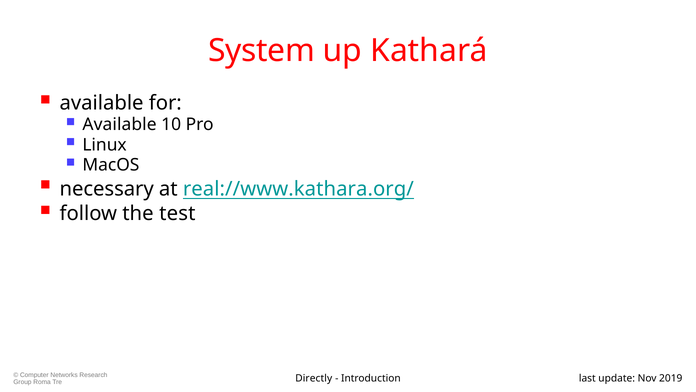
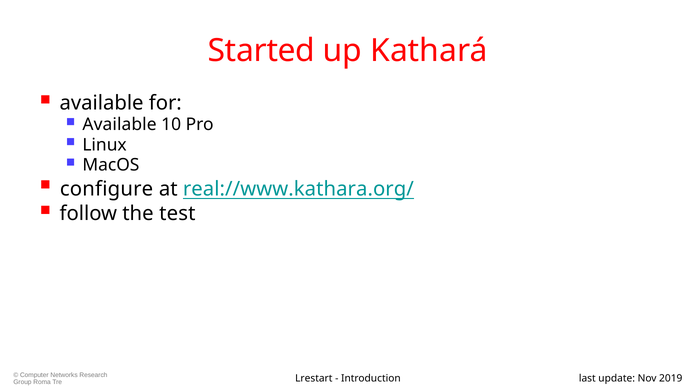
System: System -> Started (261, 51)
necessary: necessary -> configure (107, 189)
Directly: Directly -> Lrestart (314, 378)
